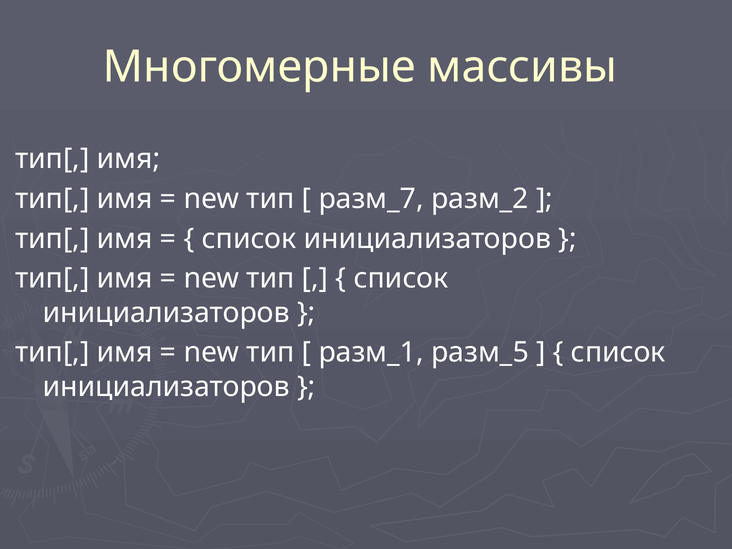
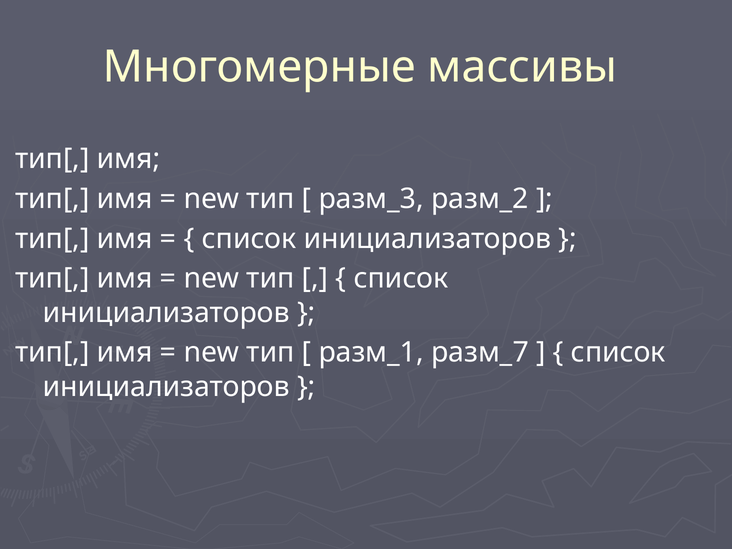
разм_7: разм_7 -> разм_3 (371, 199)
разм_5: разм_5 -> разм_7 (480, 353)
